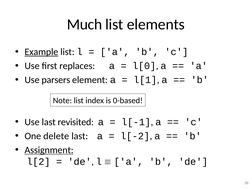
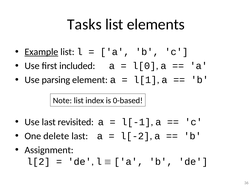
Much: Much -> Tasks (84, 24)
replaces: replaces -> included (77, 66)
parsers: parsers -> parsing (56, 80)
Assignment underline: present -> none (49, 150)
